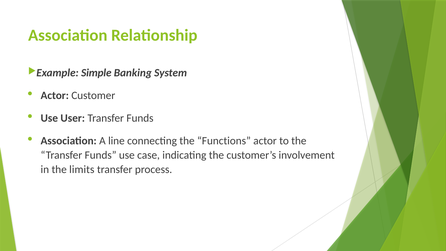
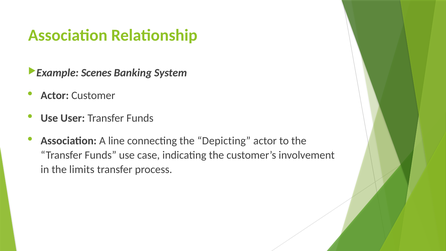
Simple: Simple -> Scenes (96, 73)
Functions: Functions -> Depicting (224, 141)
